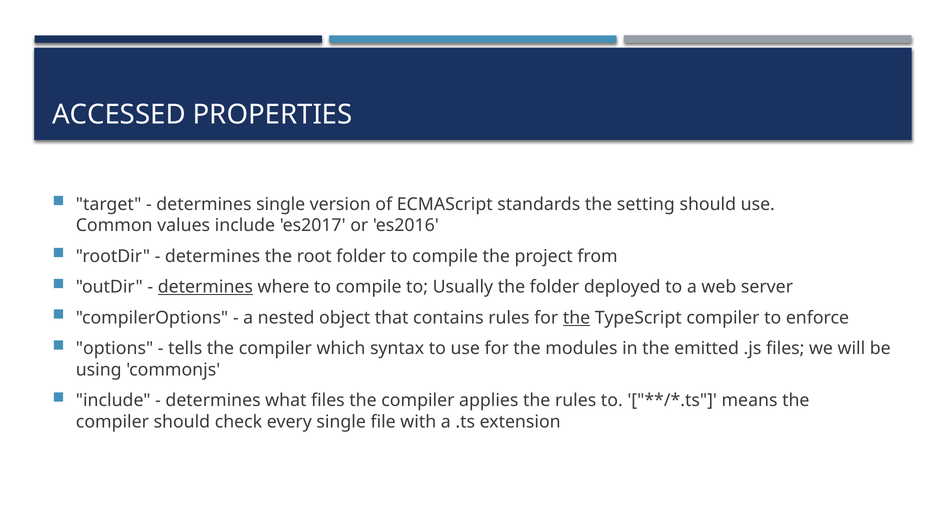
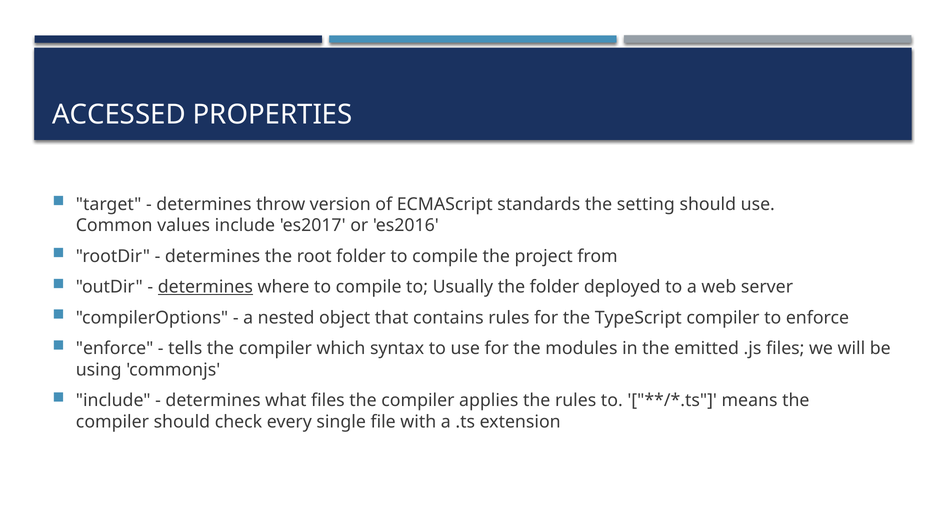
determines single: single -> throw (281, 204)
the underline: present -> none (577, 318)
options: options -> enforce (115, 349)
